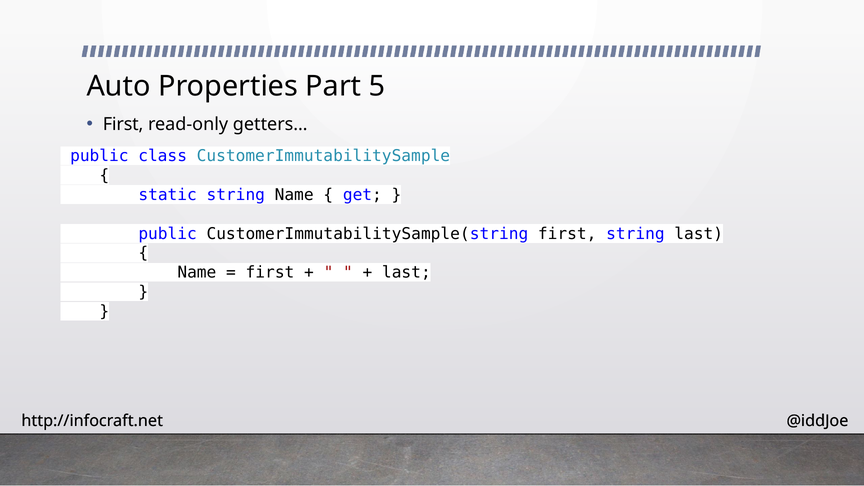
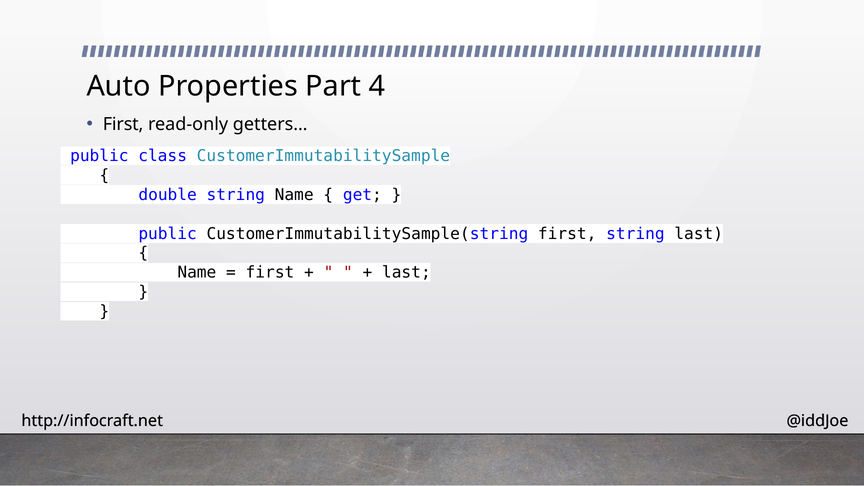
5: 5 -> 4 (377, 86)
static: static -> double (168, 195)
